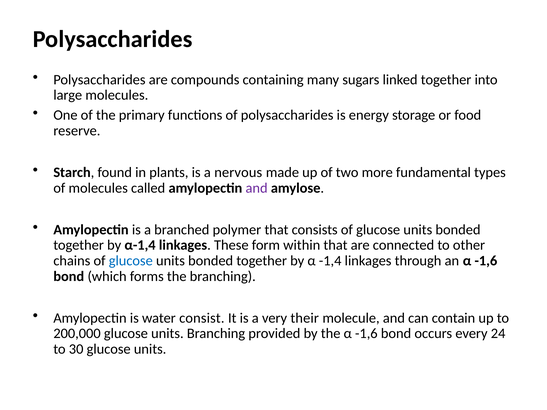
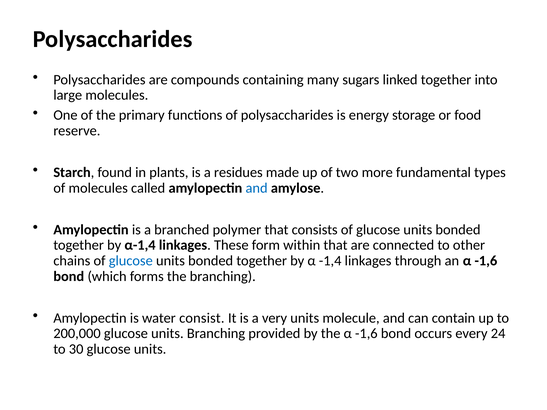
nervous: nervous -> residues (238, 172)
and colour: purple -> blue (257, 188)
very their: their -> units (305, 318)
